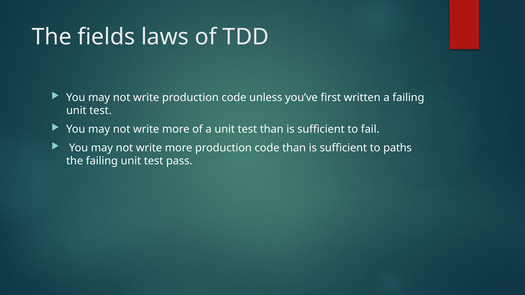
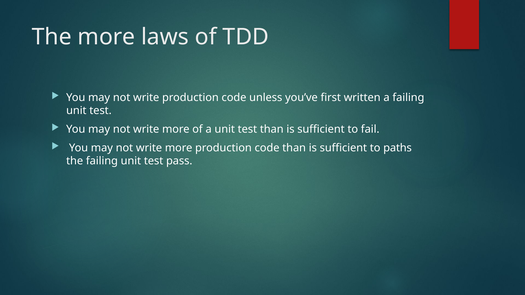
The fields: fields -> more (106, 37)
